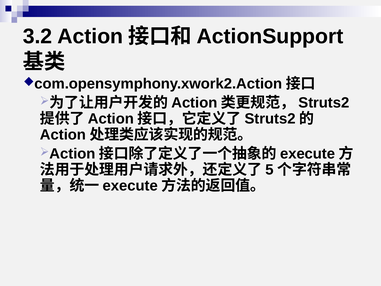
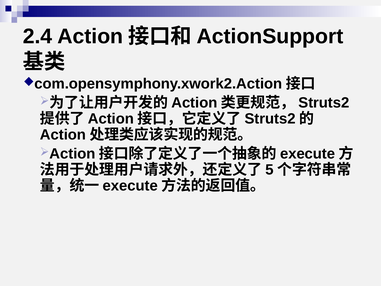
3.2: 3.2 -> 2.4 (38, 36)
